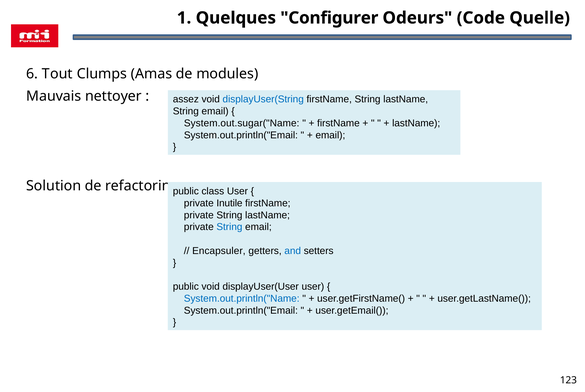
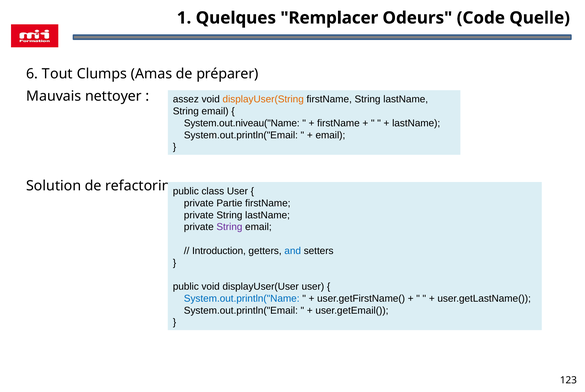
Configurer: Configurer -> Remplacer (329, 18)
modules: modules -> préparer (227, 74)
displayUser(String colour: blue -> orange (263, 99)
System.out.sugar("Name: System.out.sugar("Name -> System.out.niveau("Name (242, 123)
Inutile: Inutile -> Partie (229, 203)
String colour: blue -> purple (229, 227)
Encapsuler: Encapsuler -> Introduction (219, 251)
